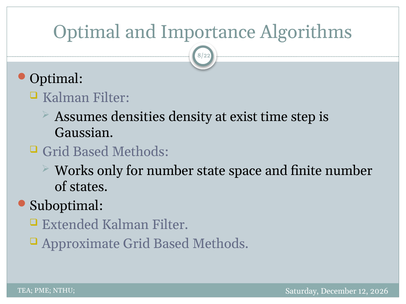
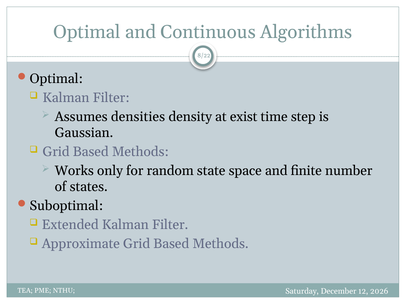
Importance: Importance -> Continuous (208, 32)
for number: number -> random (170, 171)
